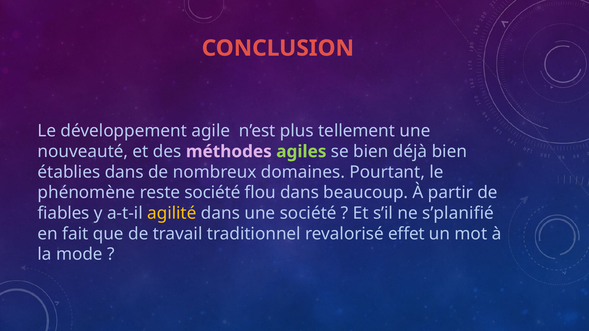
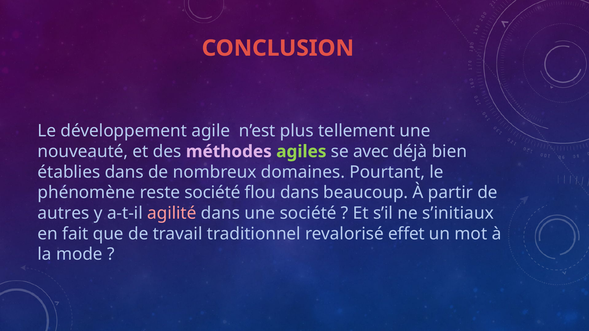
se bien: bien -> avec (371, 152)
fiables: fiables -> autres (63, 213)
agilité colour: yellow -> pink (172, 213)
s’planifié: s’planifié -> s’initiaux (458, 213)
